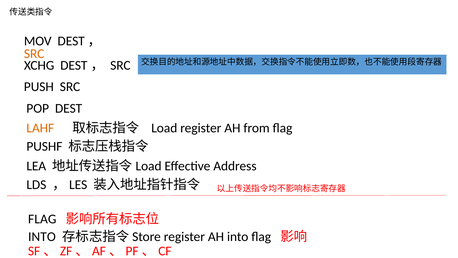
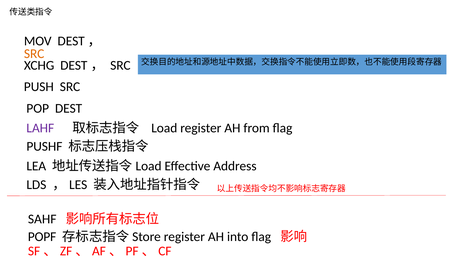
LAHF colour: orange -> purple (40, 128)
FLAG: FLAG -> SAHF (42, 219)
INTO: INTO -> POPF (42, 236)
